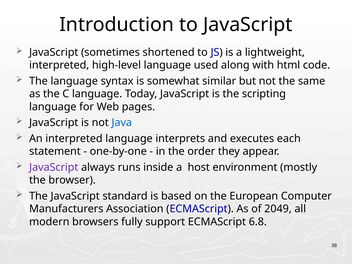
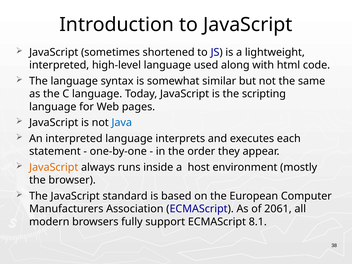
JavaScript colour: purple -> orange (54, 167)
2049: 2049 -> 2061 (278, 209)
6.8: 6.8 -> 8.1 (258, 222)
